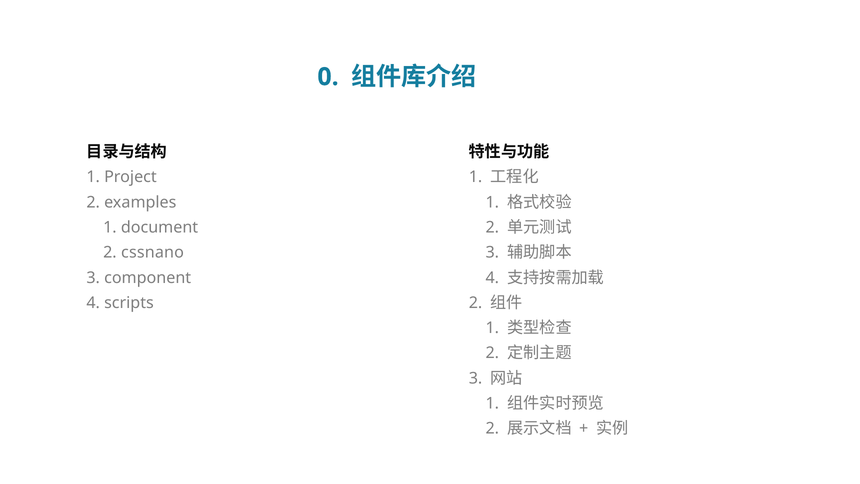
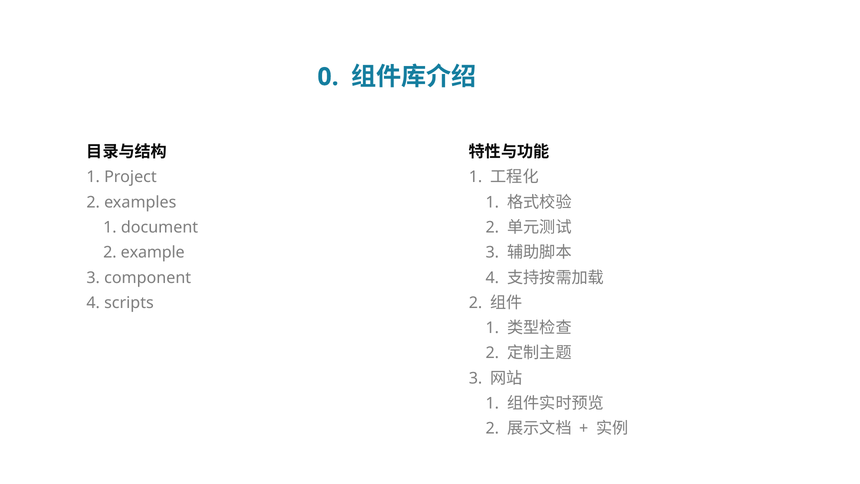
cssnano: cssnano -> example (153, 252)
